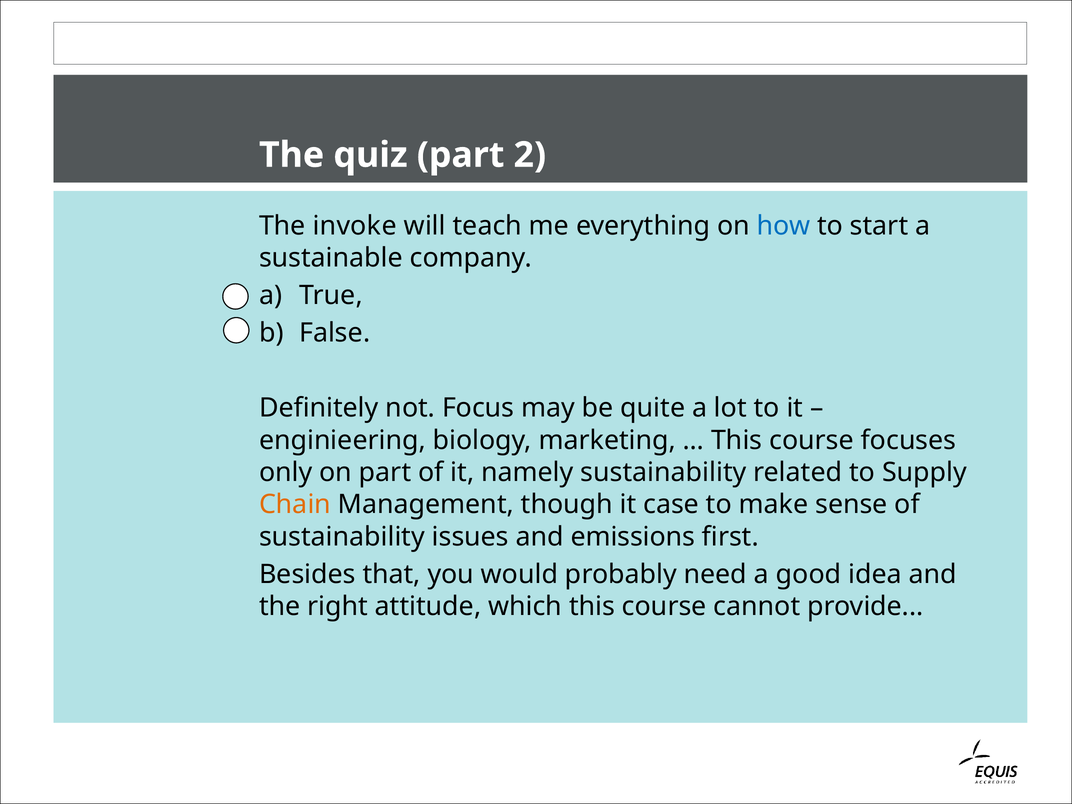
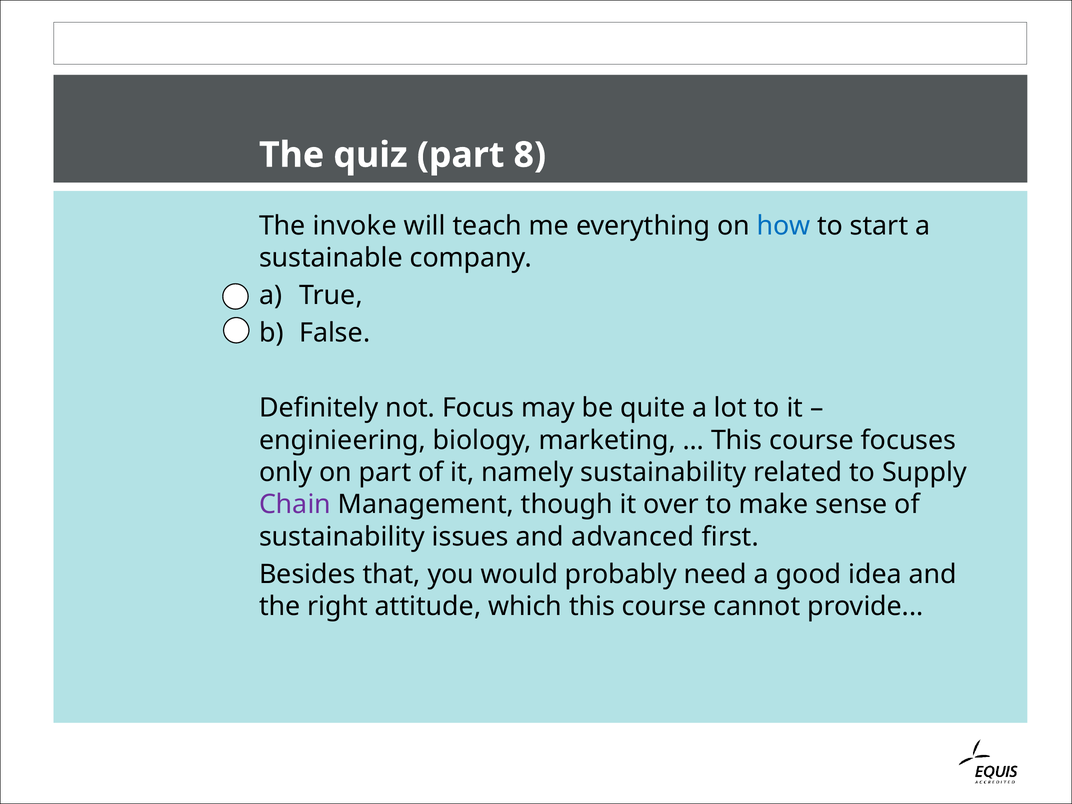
2: 2 -> 8 (530, 155)
Chain colour: orange -> purple (295, 505)
case: case -> over (671, 505)
emissions: emissions -> advanced (633, 537)
